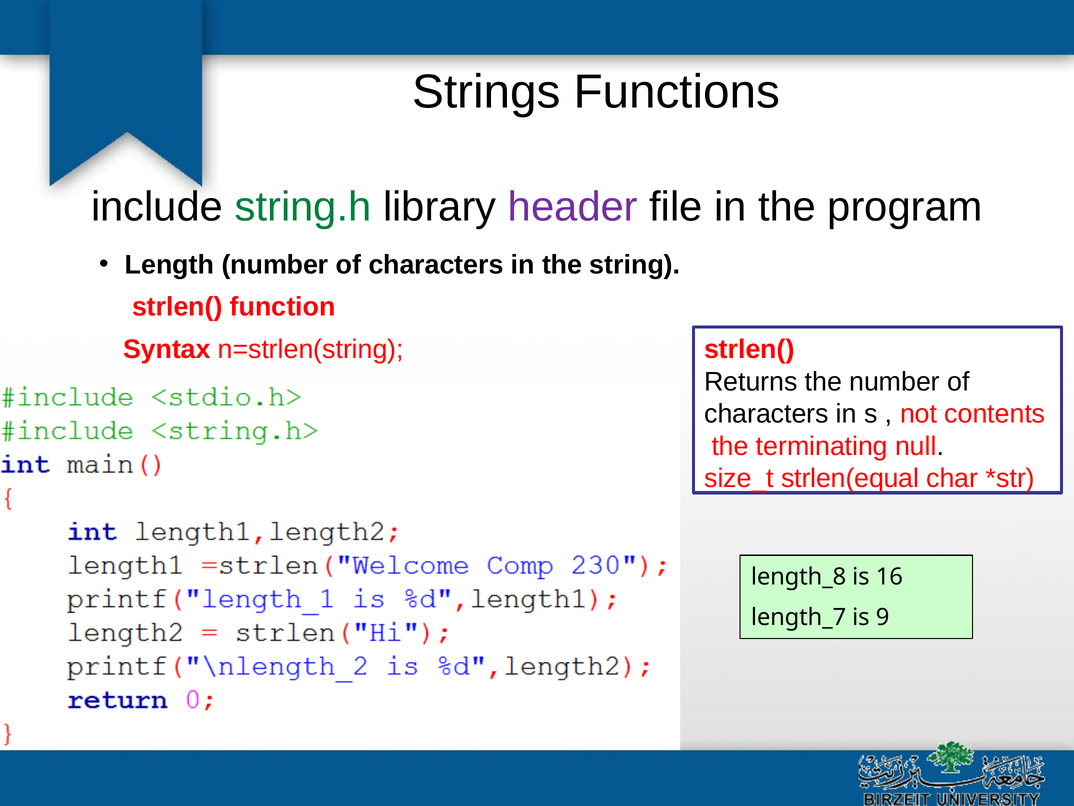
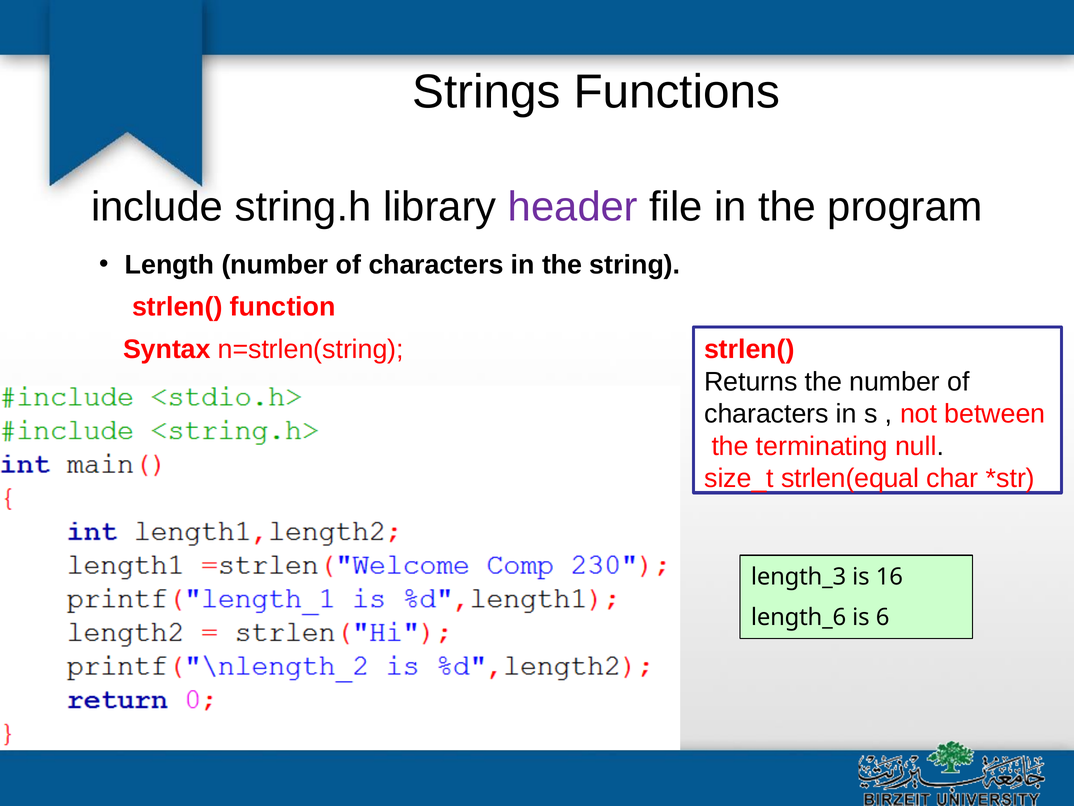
string.h colour: green -> black (303, 207)
contents: contents -> between (995, 414)
length_8: length_8 -> length_3 (799, 576)
length_7: length_7 -> length_6 (799, 617)
9: 9 -> 6 (883, 617)
